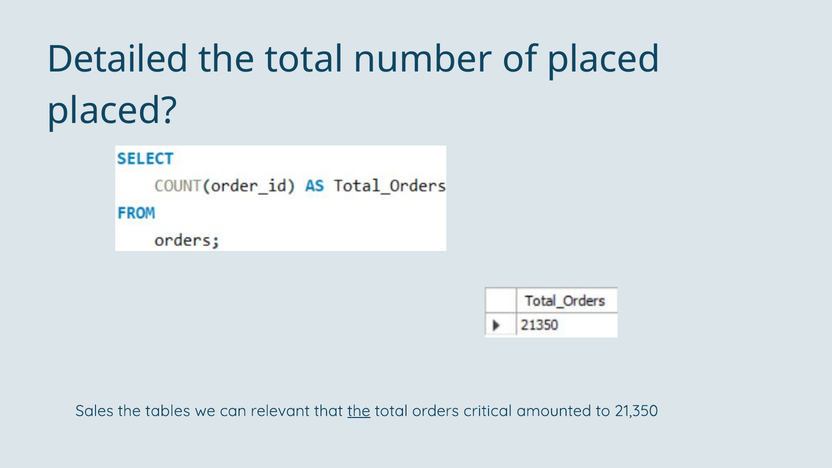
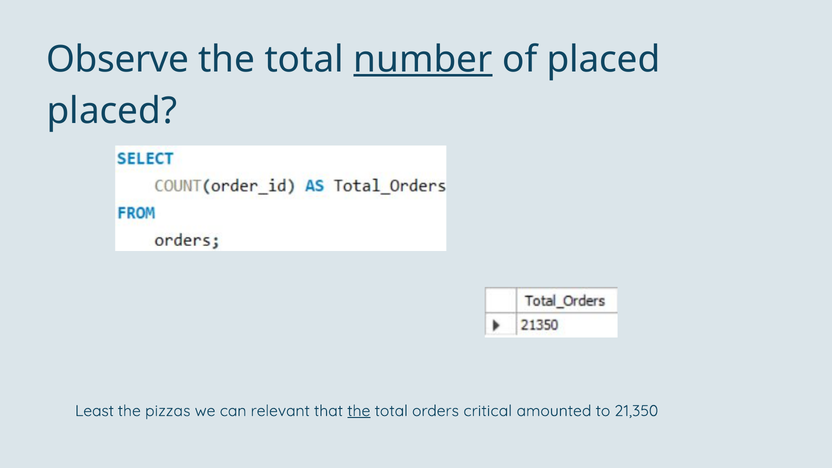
Detailed: Detailed -> Observe (118, 59)
number underline: none -> present (423, 59)
Sales: Sales -> Least (94, 411)
tables: tables -> pizzas (168, 411)
